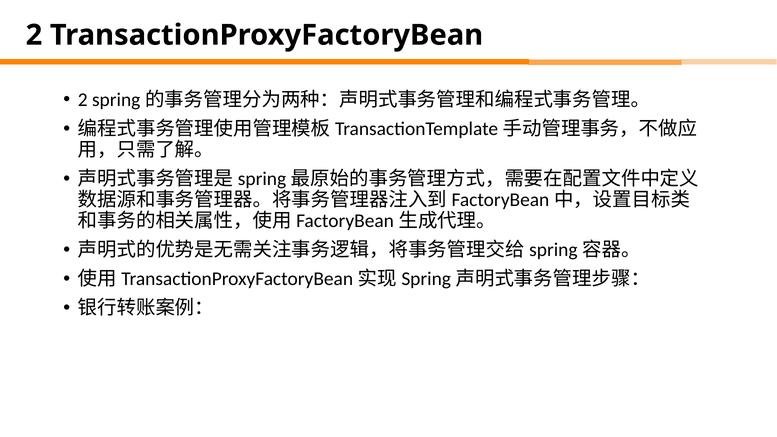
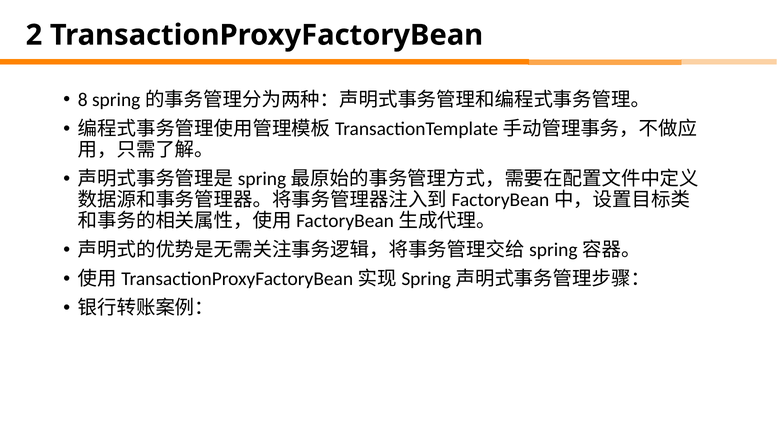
2: 2 -> 8 (83, 100)
